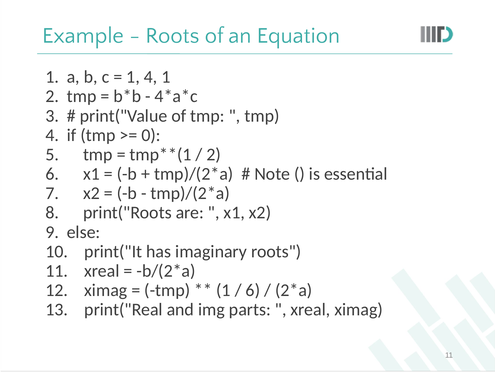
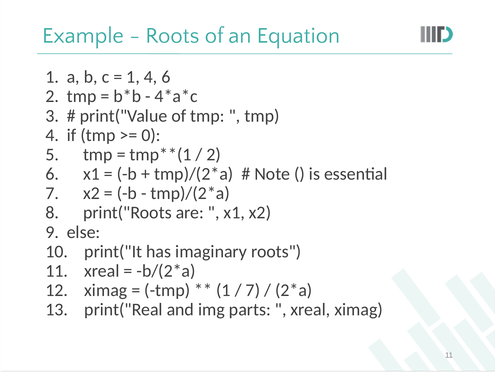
4 1: 1 -> 6 (166, 77)
6: 6 -> 7 (253, 290)
